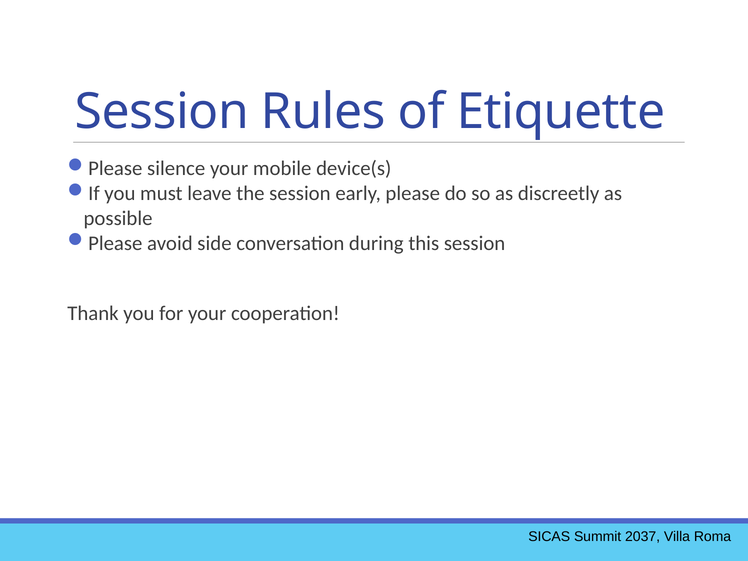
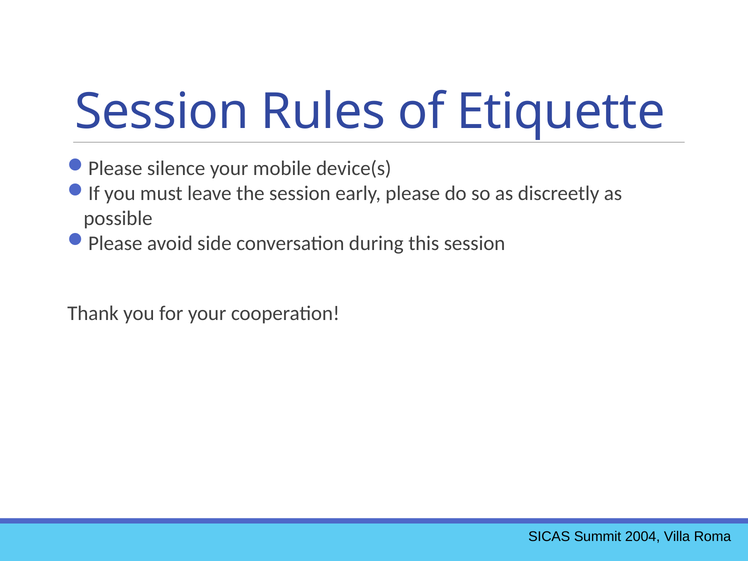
2037: 2037 -> 2004 (643, 537)
